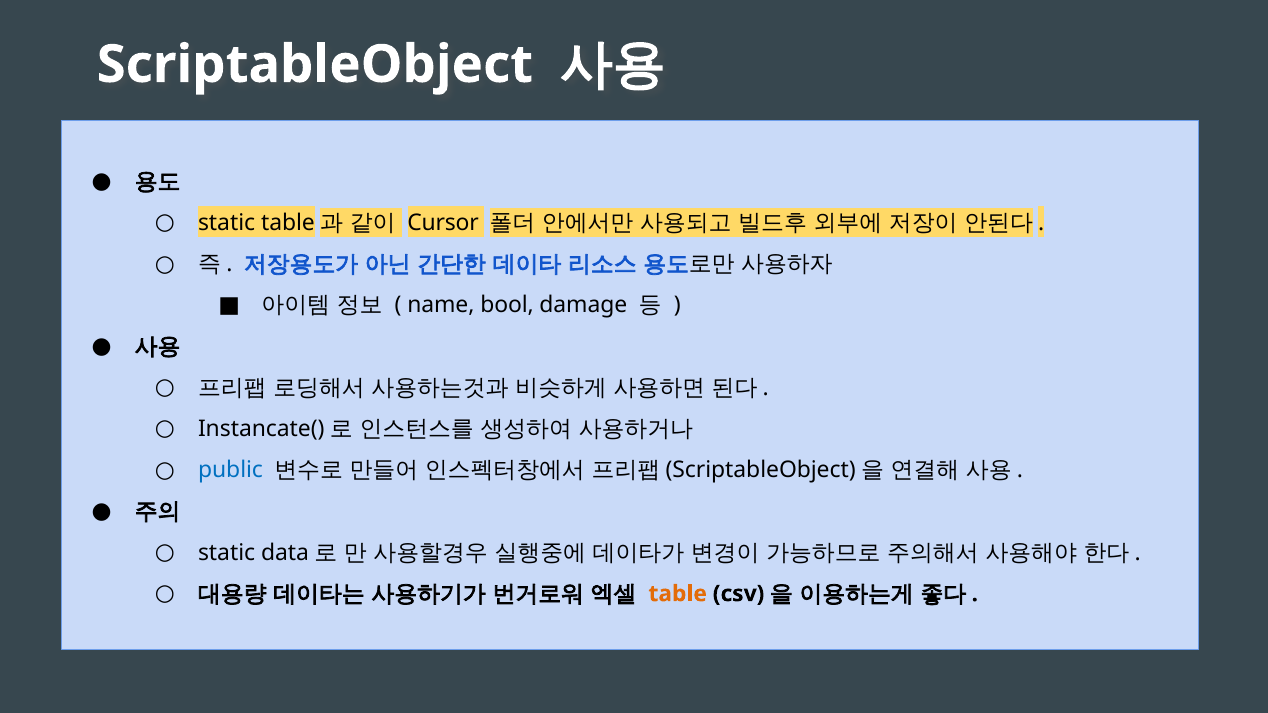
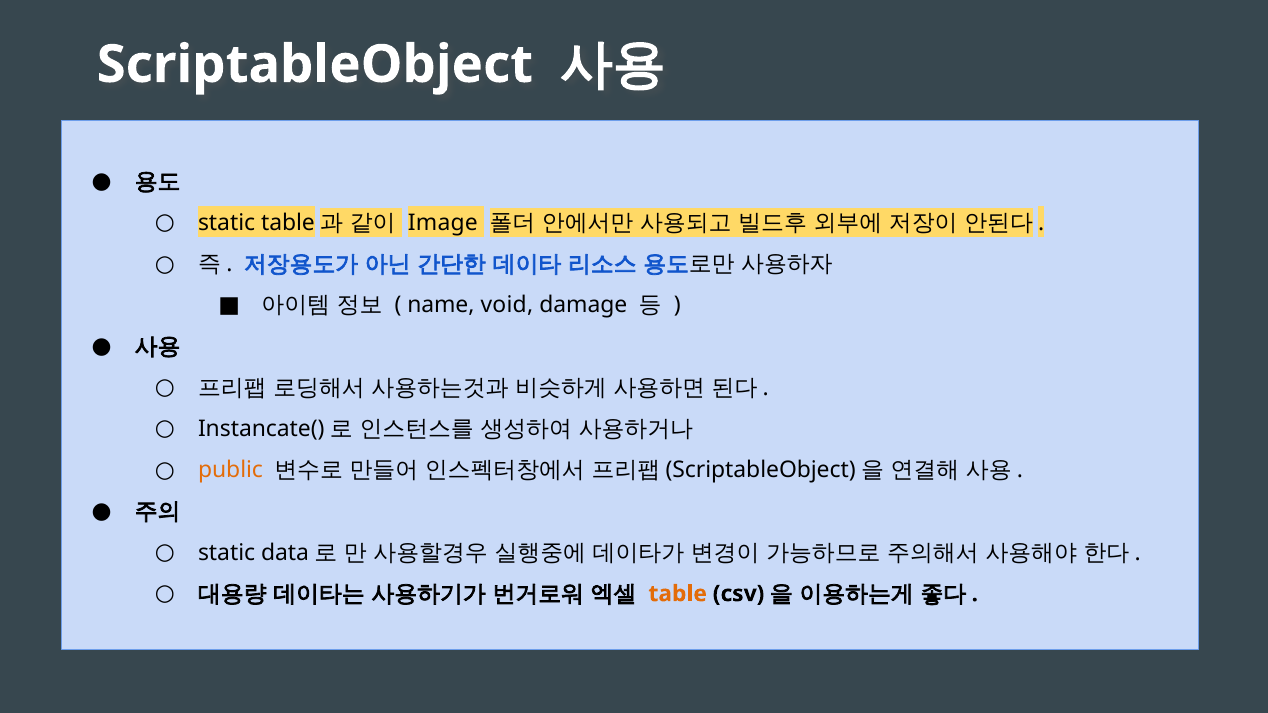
Cursor: Cursor -> Image (443, 223)
bool: bool -> void (507, 305)
public colour: blue -> orange (231, 470)
